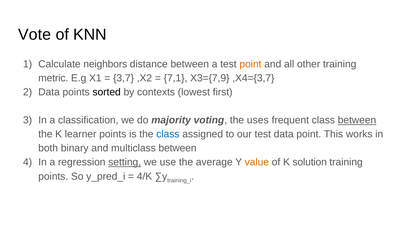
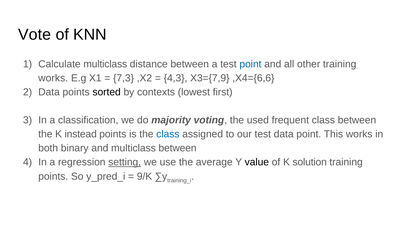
Calculate neighbors: neighbors -> multiclass (105, 64)
point colour: orange -> blue (250, 64)
metric: metric -> works (53, 78)
3,7: 3,7 -> 7,3 (124, 78)
7,1: 7,1 -> 4,3 (176, 78)
,X4={3,7: ,X4={3,7 -> ,X4={6,6 (253, 78)
uses: uses -> used (258, 120)
between underline: present -> none (357, 120)
learner: learner -> instead (81, 134)
value colour: orange -> black (257, 162)
4/K: 4/K -> 9/K (144, 177)
